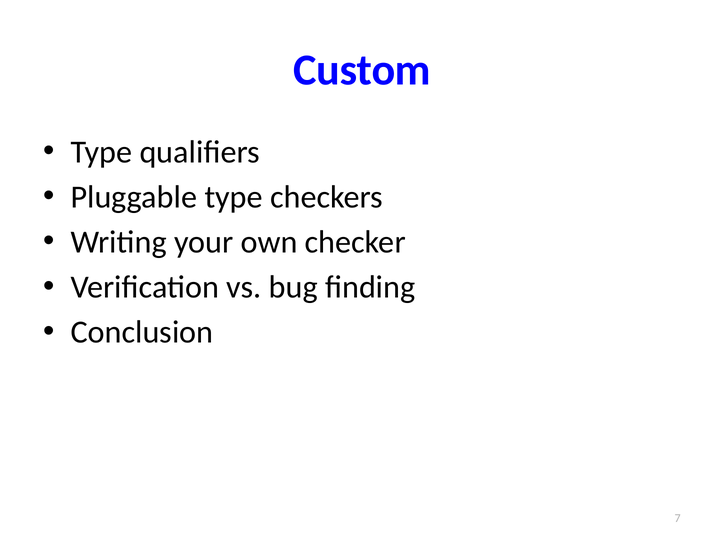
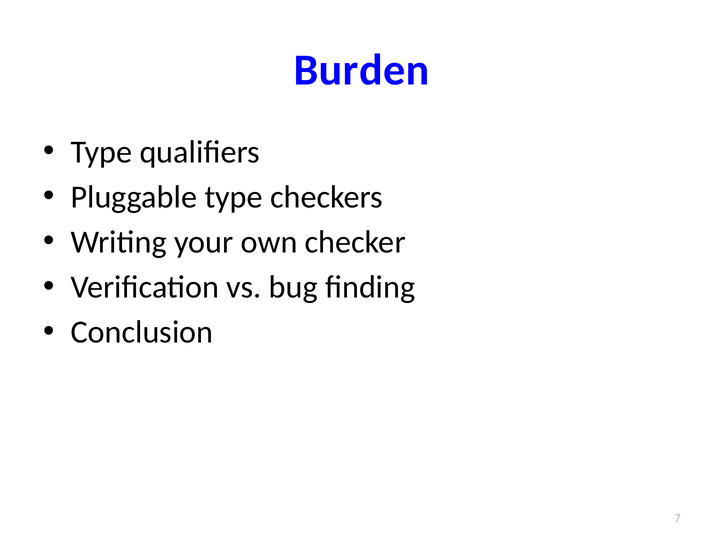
Custom: Custom -> Burden (362, 70)
